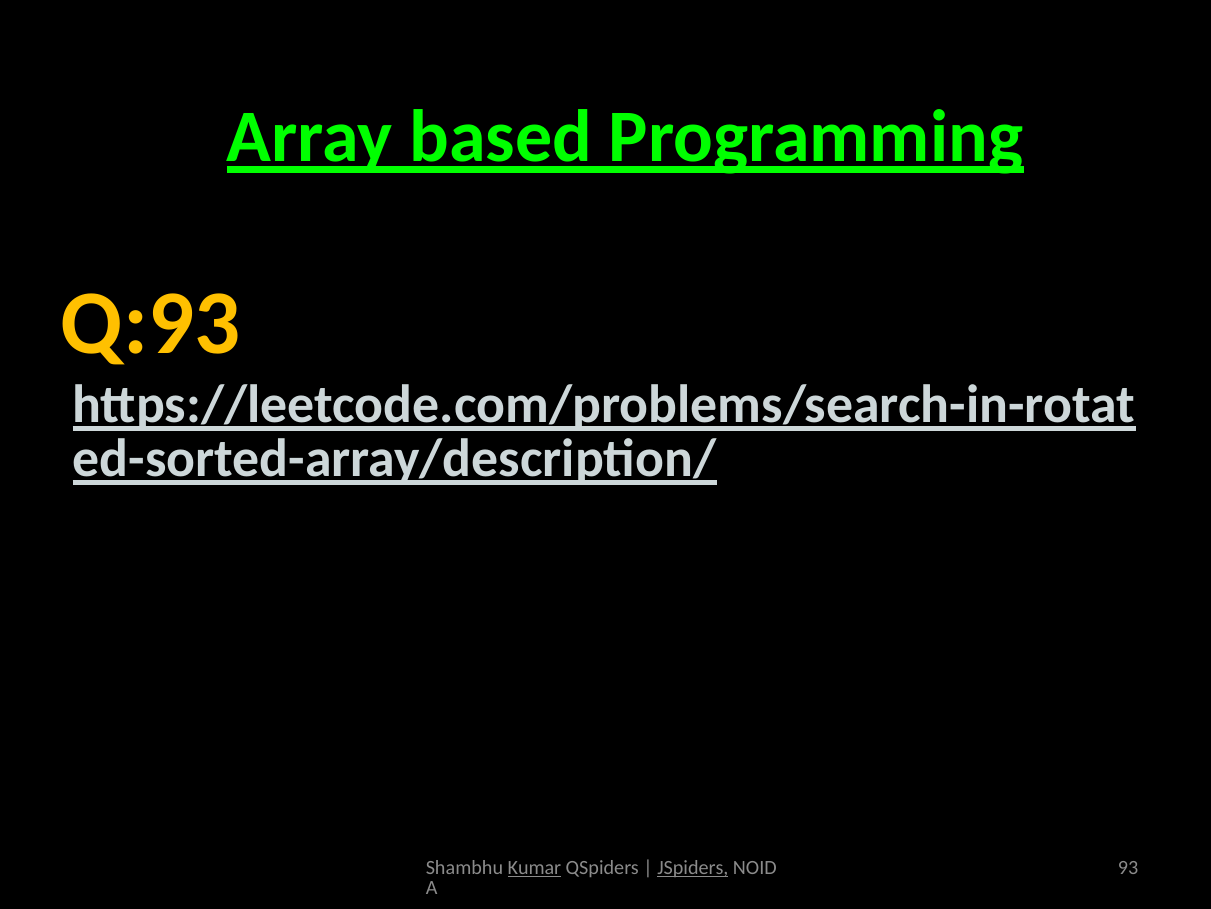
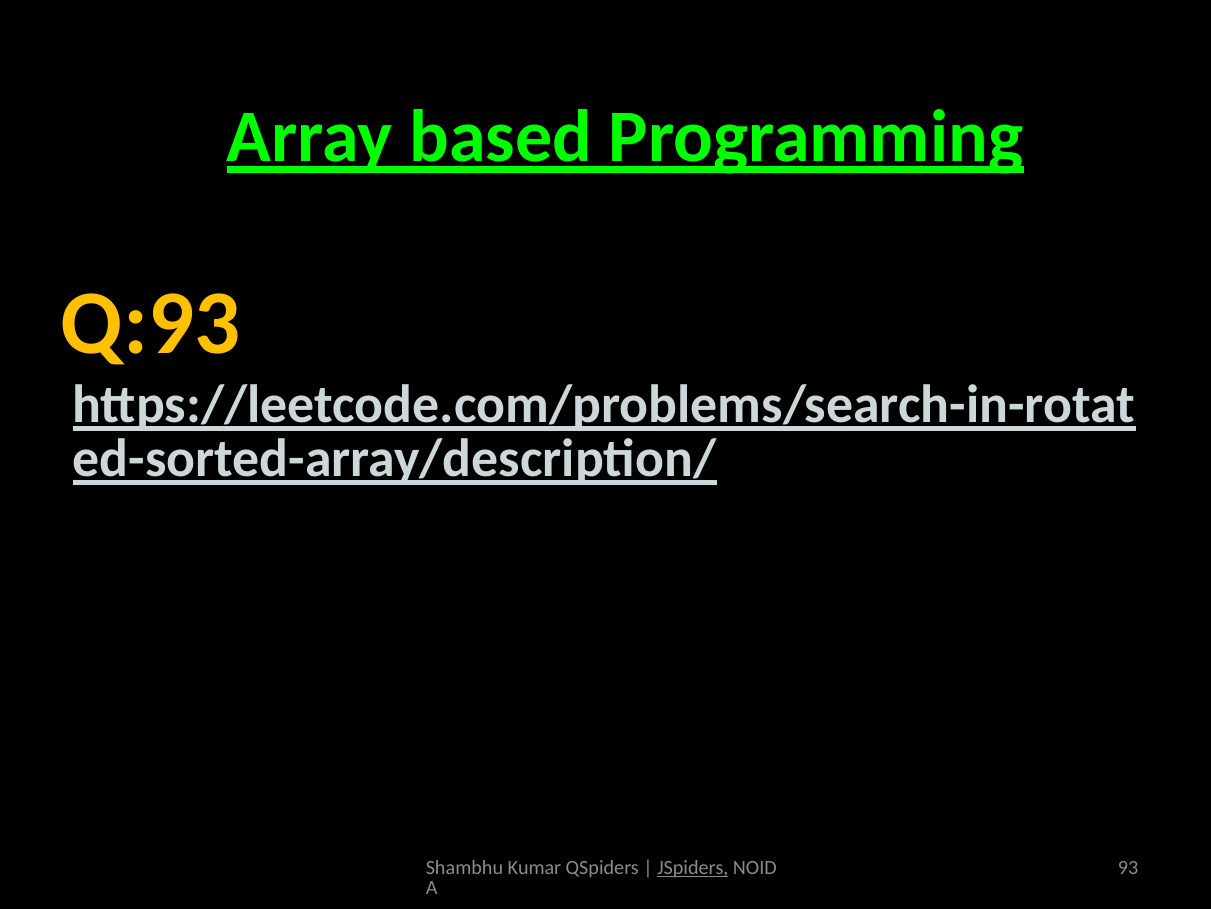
Kumar underline: present -> none (534, 867)
